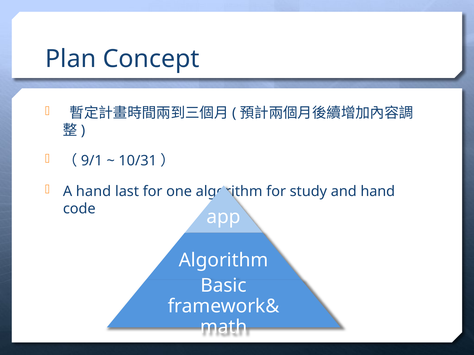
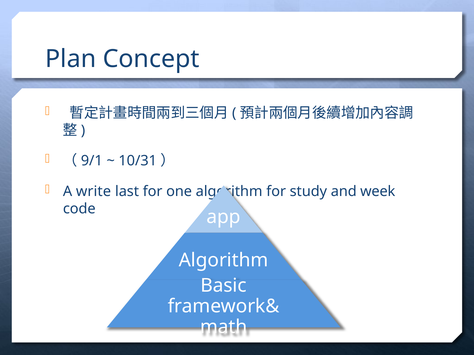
A hand: hand -> write (93, 192)
and hand: hand -> week (378, 192)
